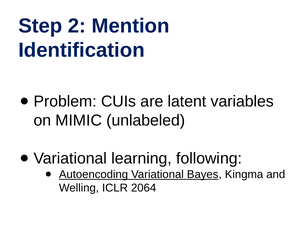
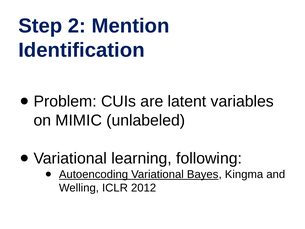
2064: 2064 -> 2012 (144, 188)
